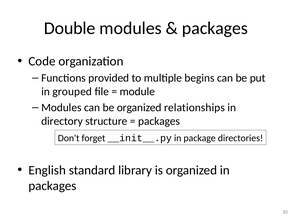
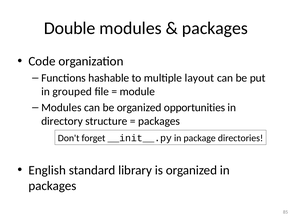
provided: provided -> hashable (109, 78)
begins: begins -> layout (199, 78)
relationships: relationships -> opportunities (195, 107)
